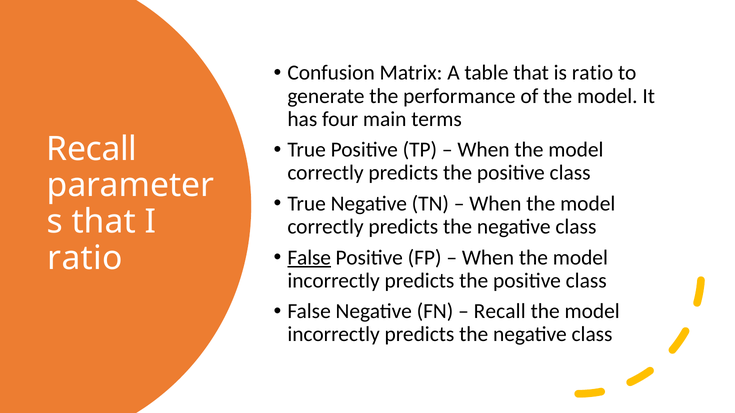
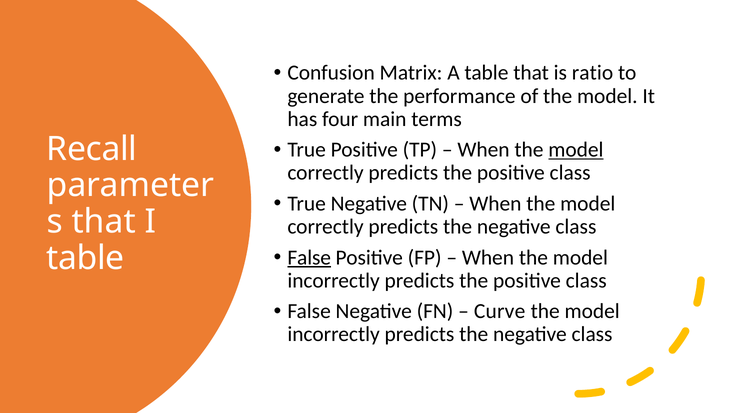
model underline: none -> present (576, 150)
ratio: ratio -> table (85, 258)
Recall: Recall -> Curve (500, 312)
